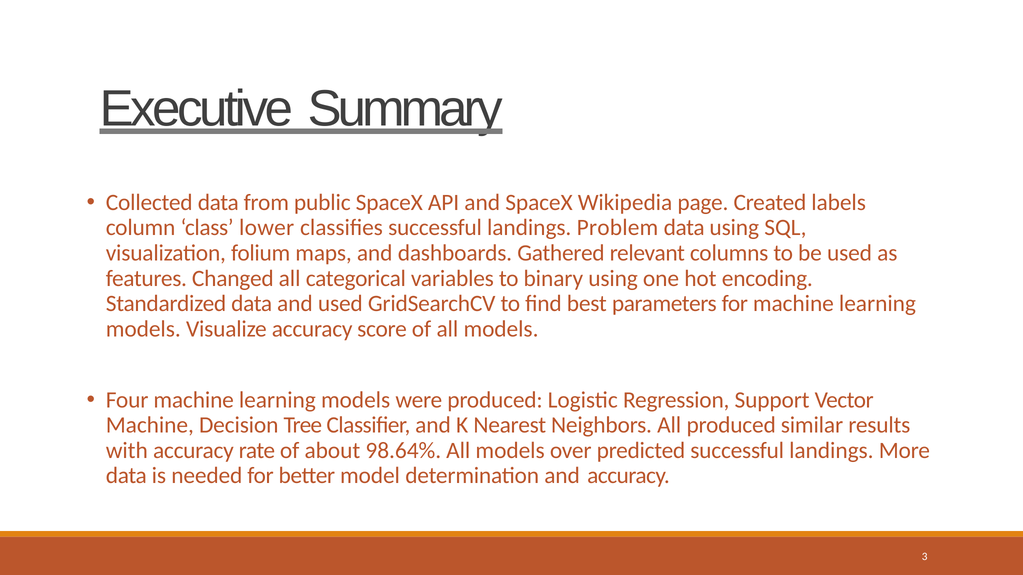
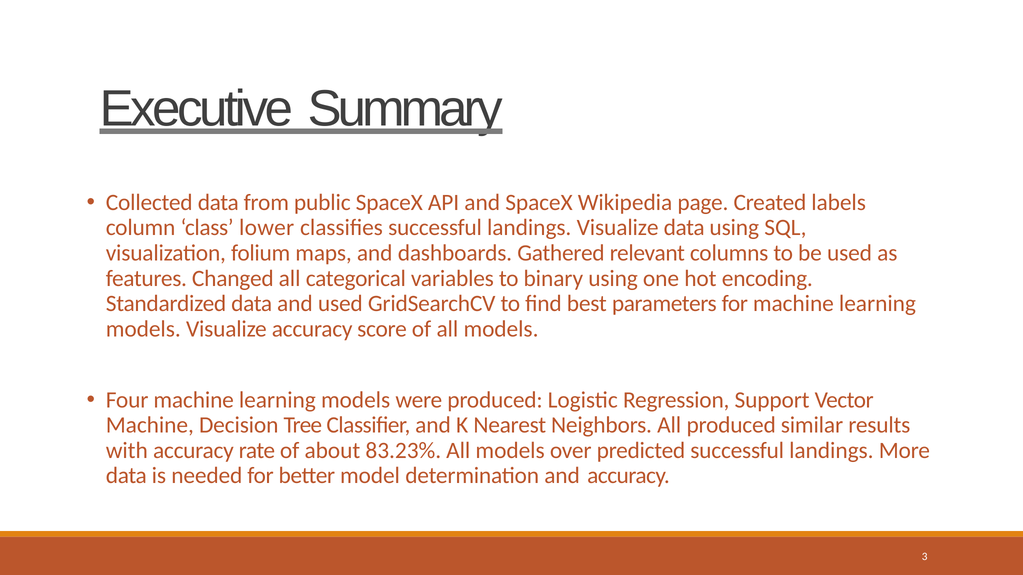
landings Problem: Problem -> Visualize (618, 228)
98.64%: 98.64% -> 83.23% (403, 451)
